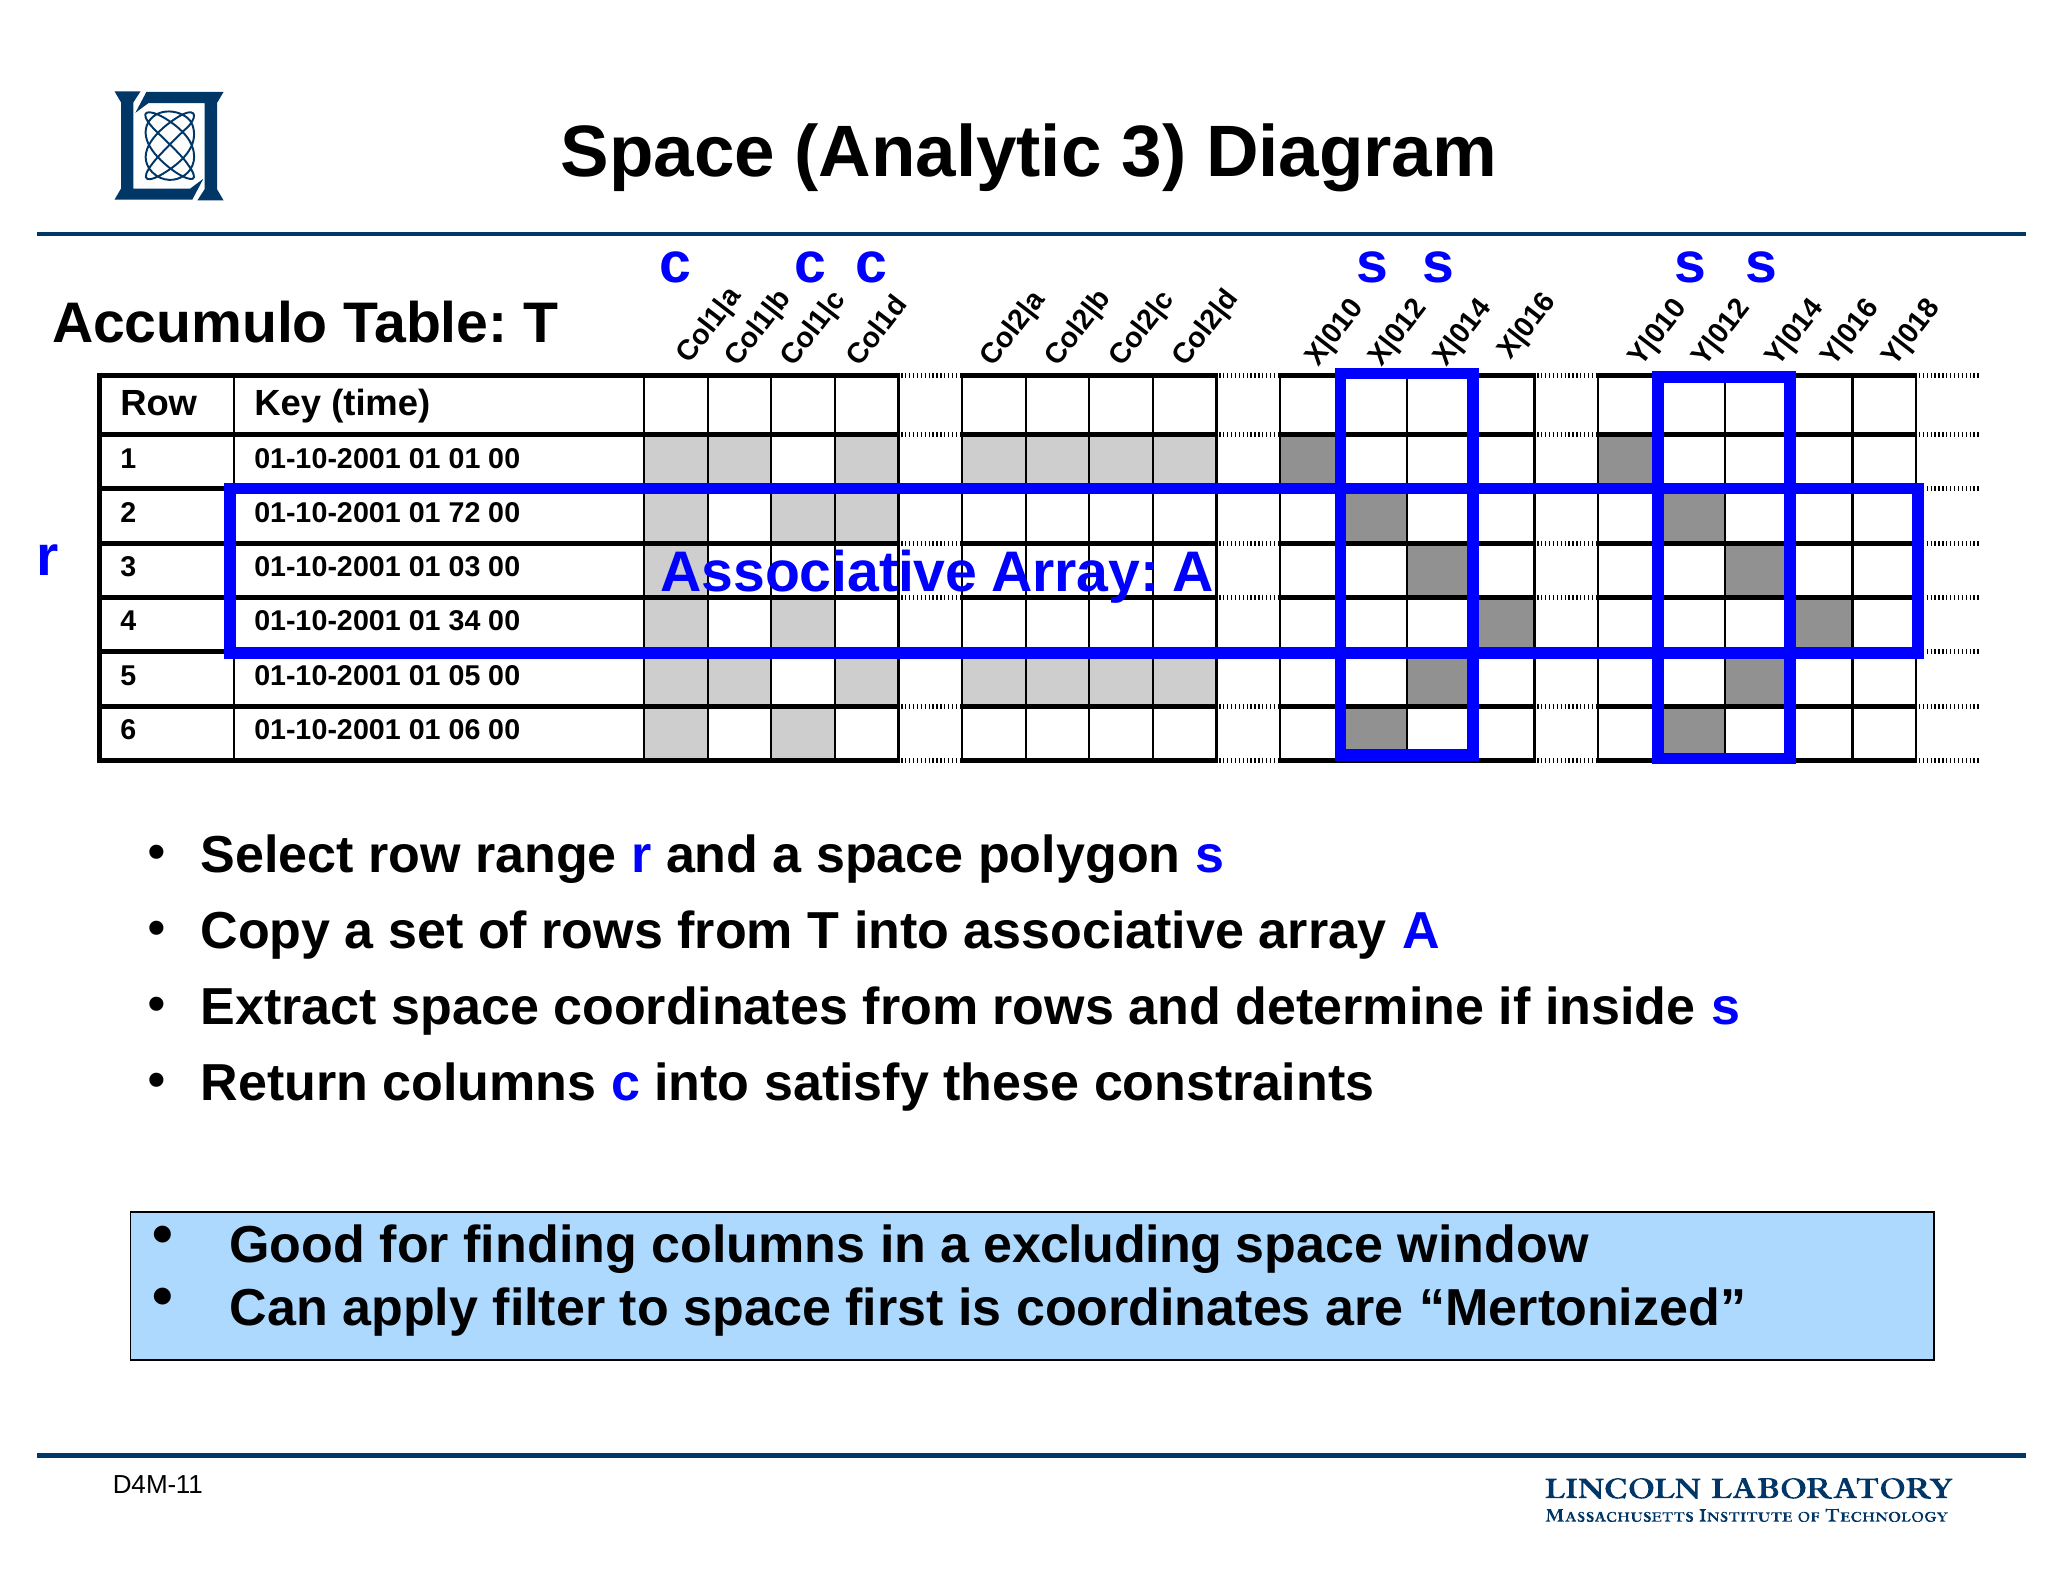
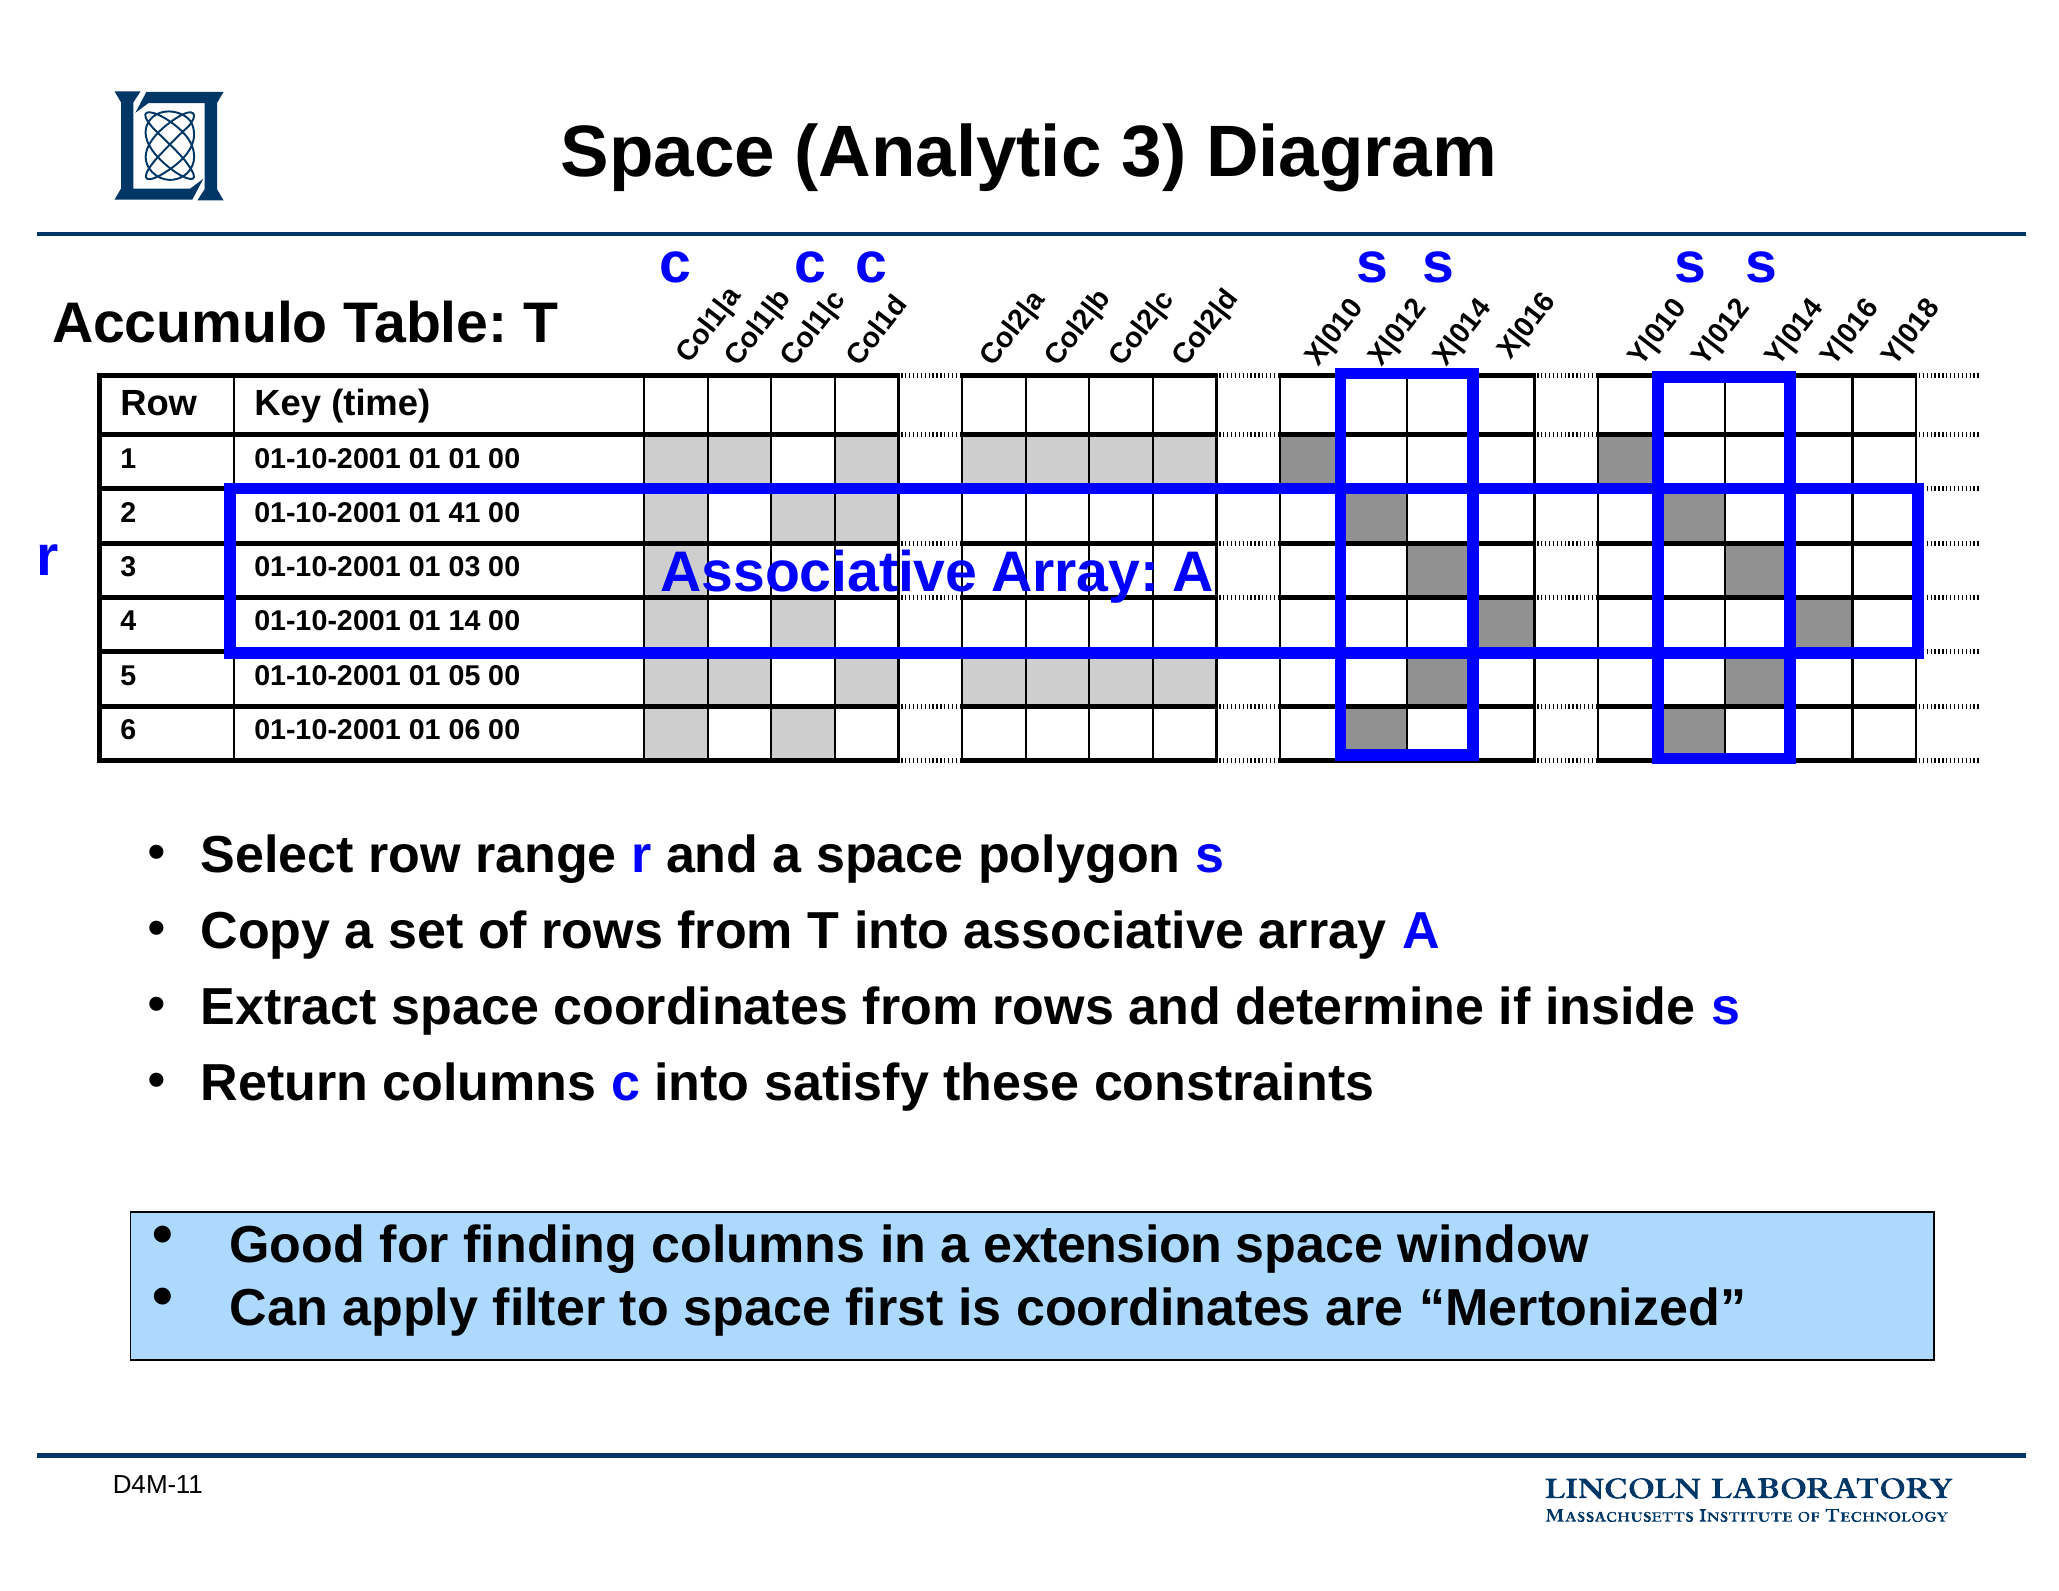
72: 72 -> 41 (465, 513)
34: 34 -> 14 (465, 622)
excluding: excluding -> extension (1103, 1246)
